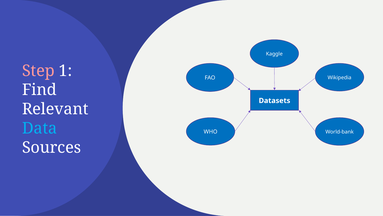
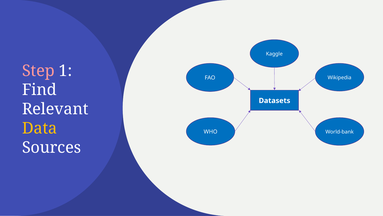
Data colour: light blue -> yellow (40, 128)
